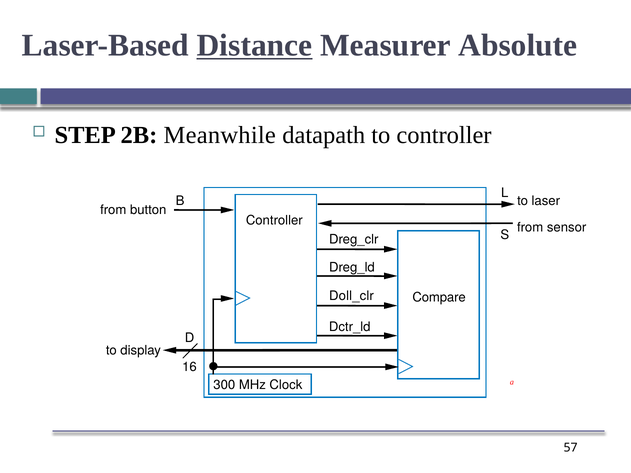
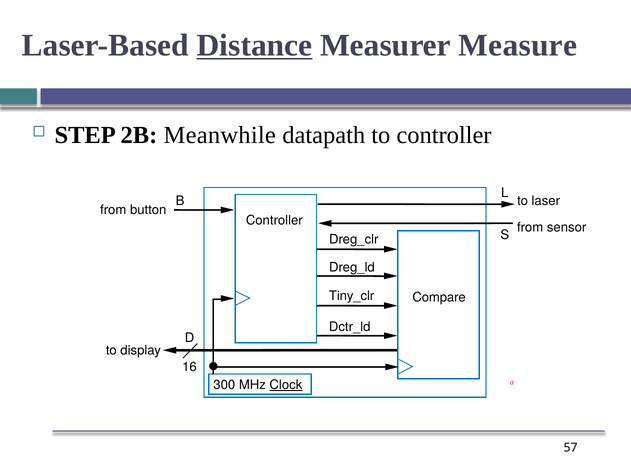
Absolute: Absolute -> Measure (518, 45)
Doll_clr: Doll_clr -> Tiny_clr (352, 296)
Clock underline: none -> present (286, 385)
